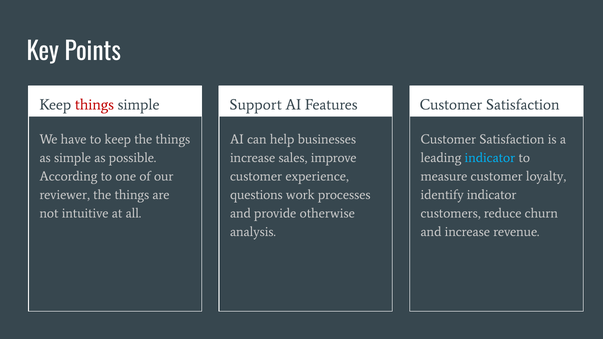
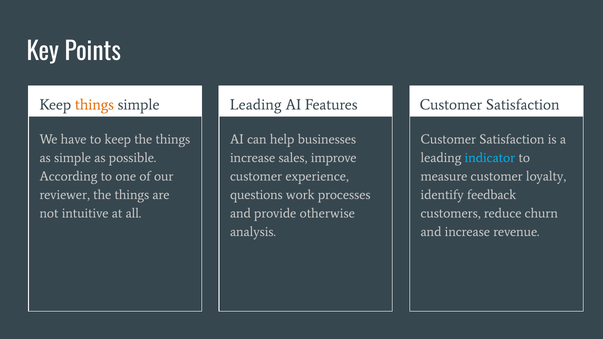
things colour: red -> orange (94, 105)
Support: Support -> Leading (256, 105)
identify indicator: indicator -> feedback (492, 195)
